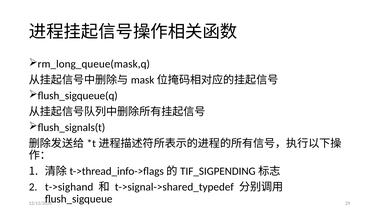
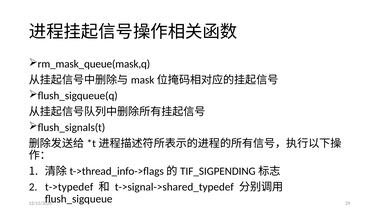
rm_long_queue(mask,q: rm_long_queue(mask,q -> rm_mask_queue(mask,q (94, 64)
t->sighand: t->sighand -> t->typedef (69, 187)
